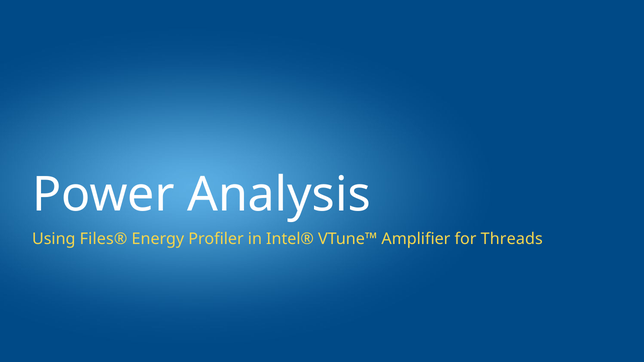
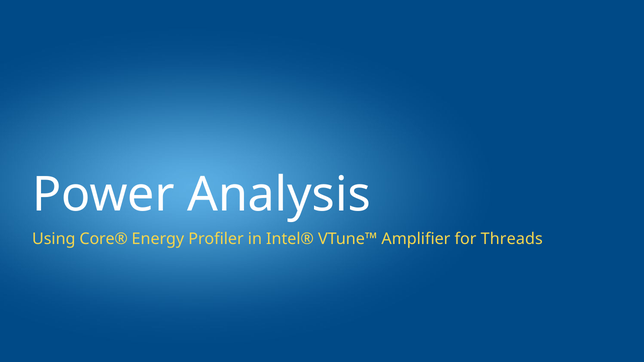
Files®: Files® -> Core® (104, 239)
